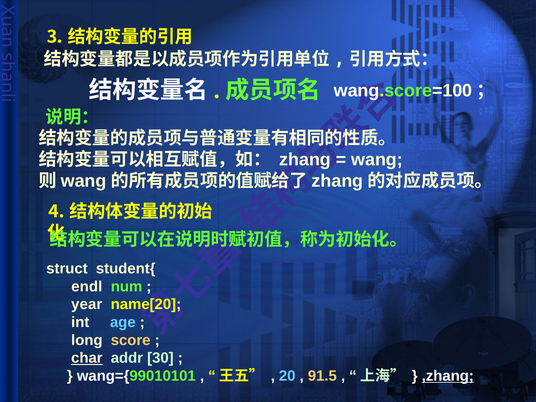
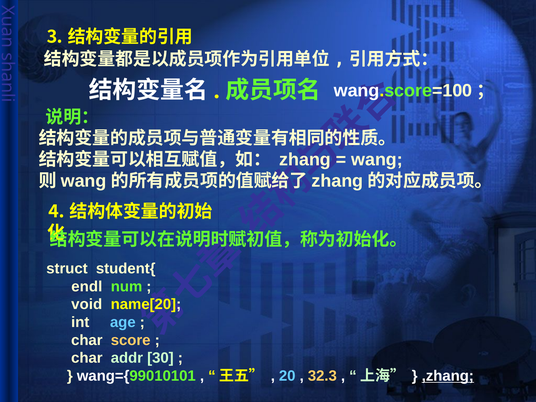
year: year -> void (87, 304)
long: long -> char (87, 340)
char underline: present -> none (87, 358)
91.5: 91.5 -> 32.3 (322, 376)
